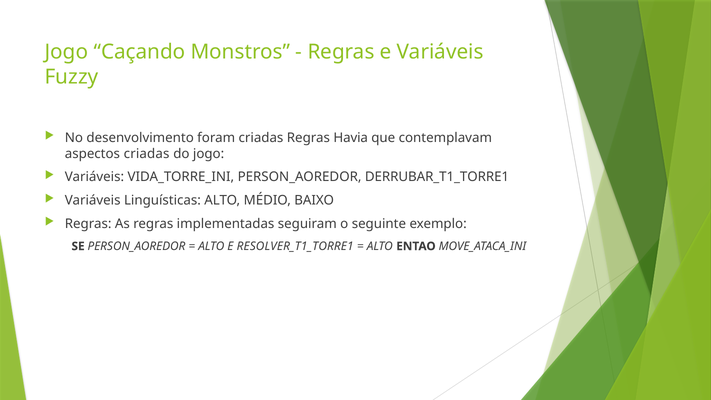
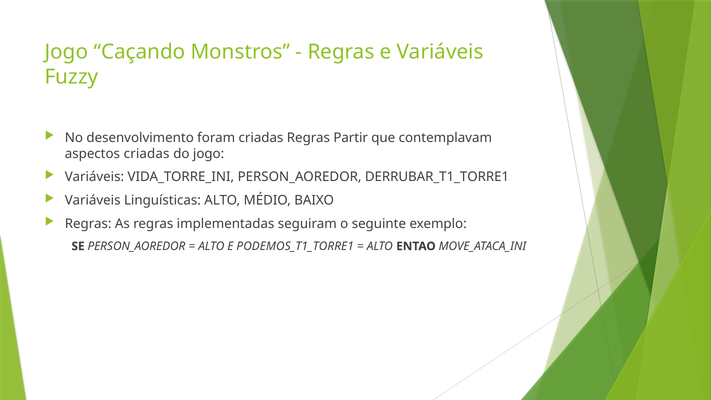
Havia: Havia -> Partir (351, 138)
RESOLVER_T1_TORRE1: RESOLVER_T1_TORRE1 -> PODEMOS_T1_TORRE1 (295, 246)
